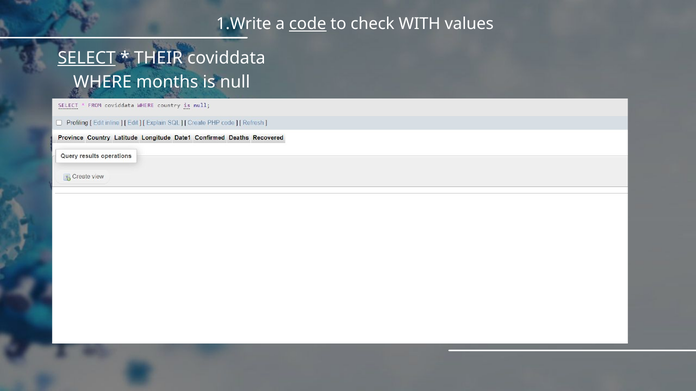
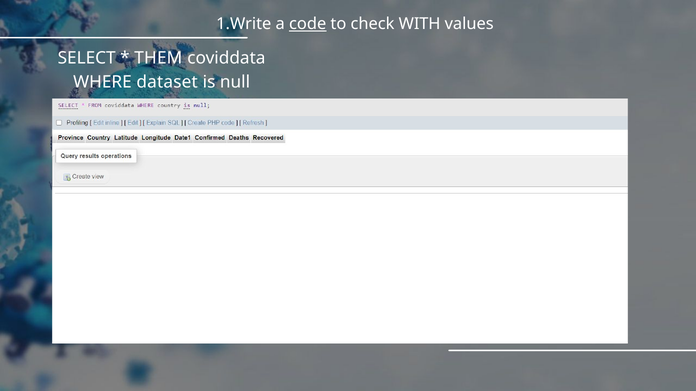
SELECT underline: present -> none (87, 58)
THEIR: THEIR -> THEM (158, 58)
months: months -> dataset (167, 82)
